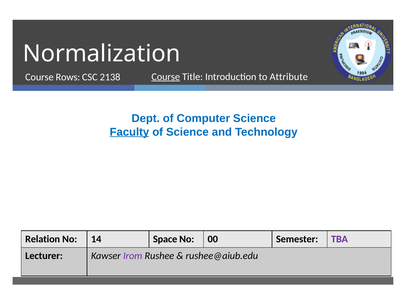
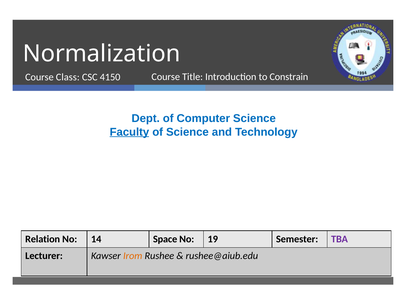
Course underline: present -> none (166, 77)
Attribute: Attribute -> Constrain (289, 77)
Rows: Rows -> Class (68, 77)
2138: 2138 -> 4150 (110, 77)
00: 00 -> 19 (213, 239)
Irom colour: purple -> orange (133, 255)
